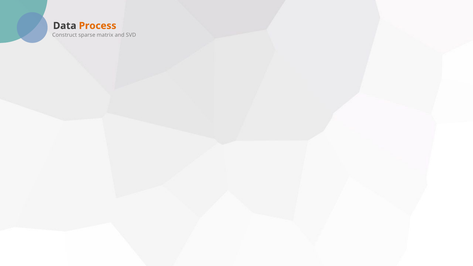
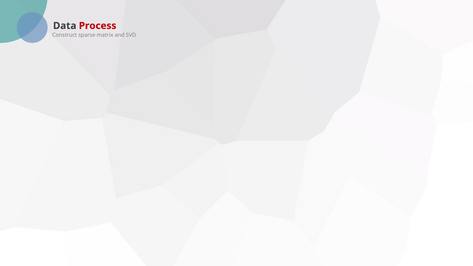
Process colour: orange -> red (98, 26)
